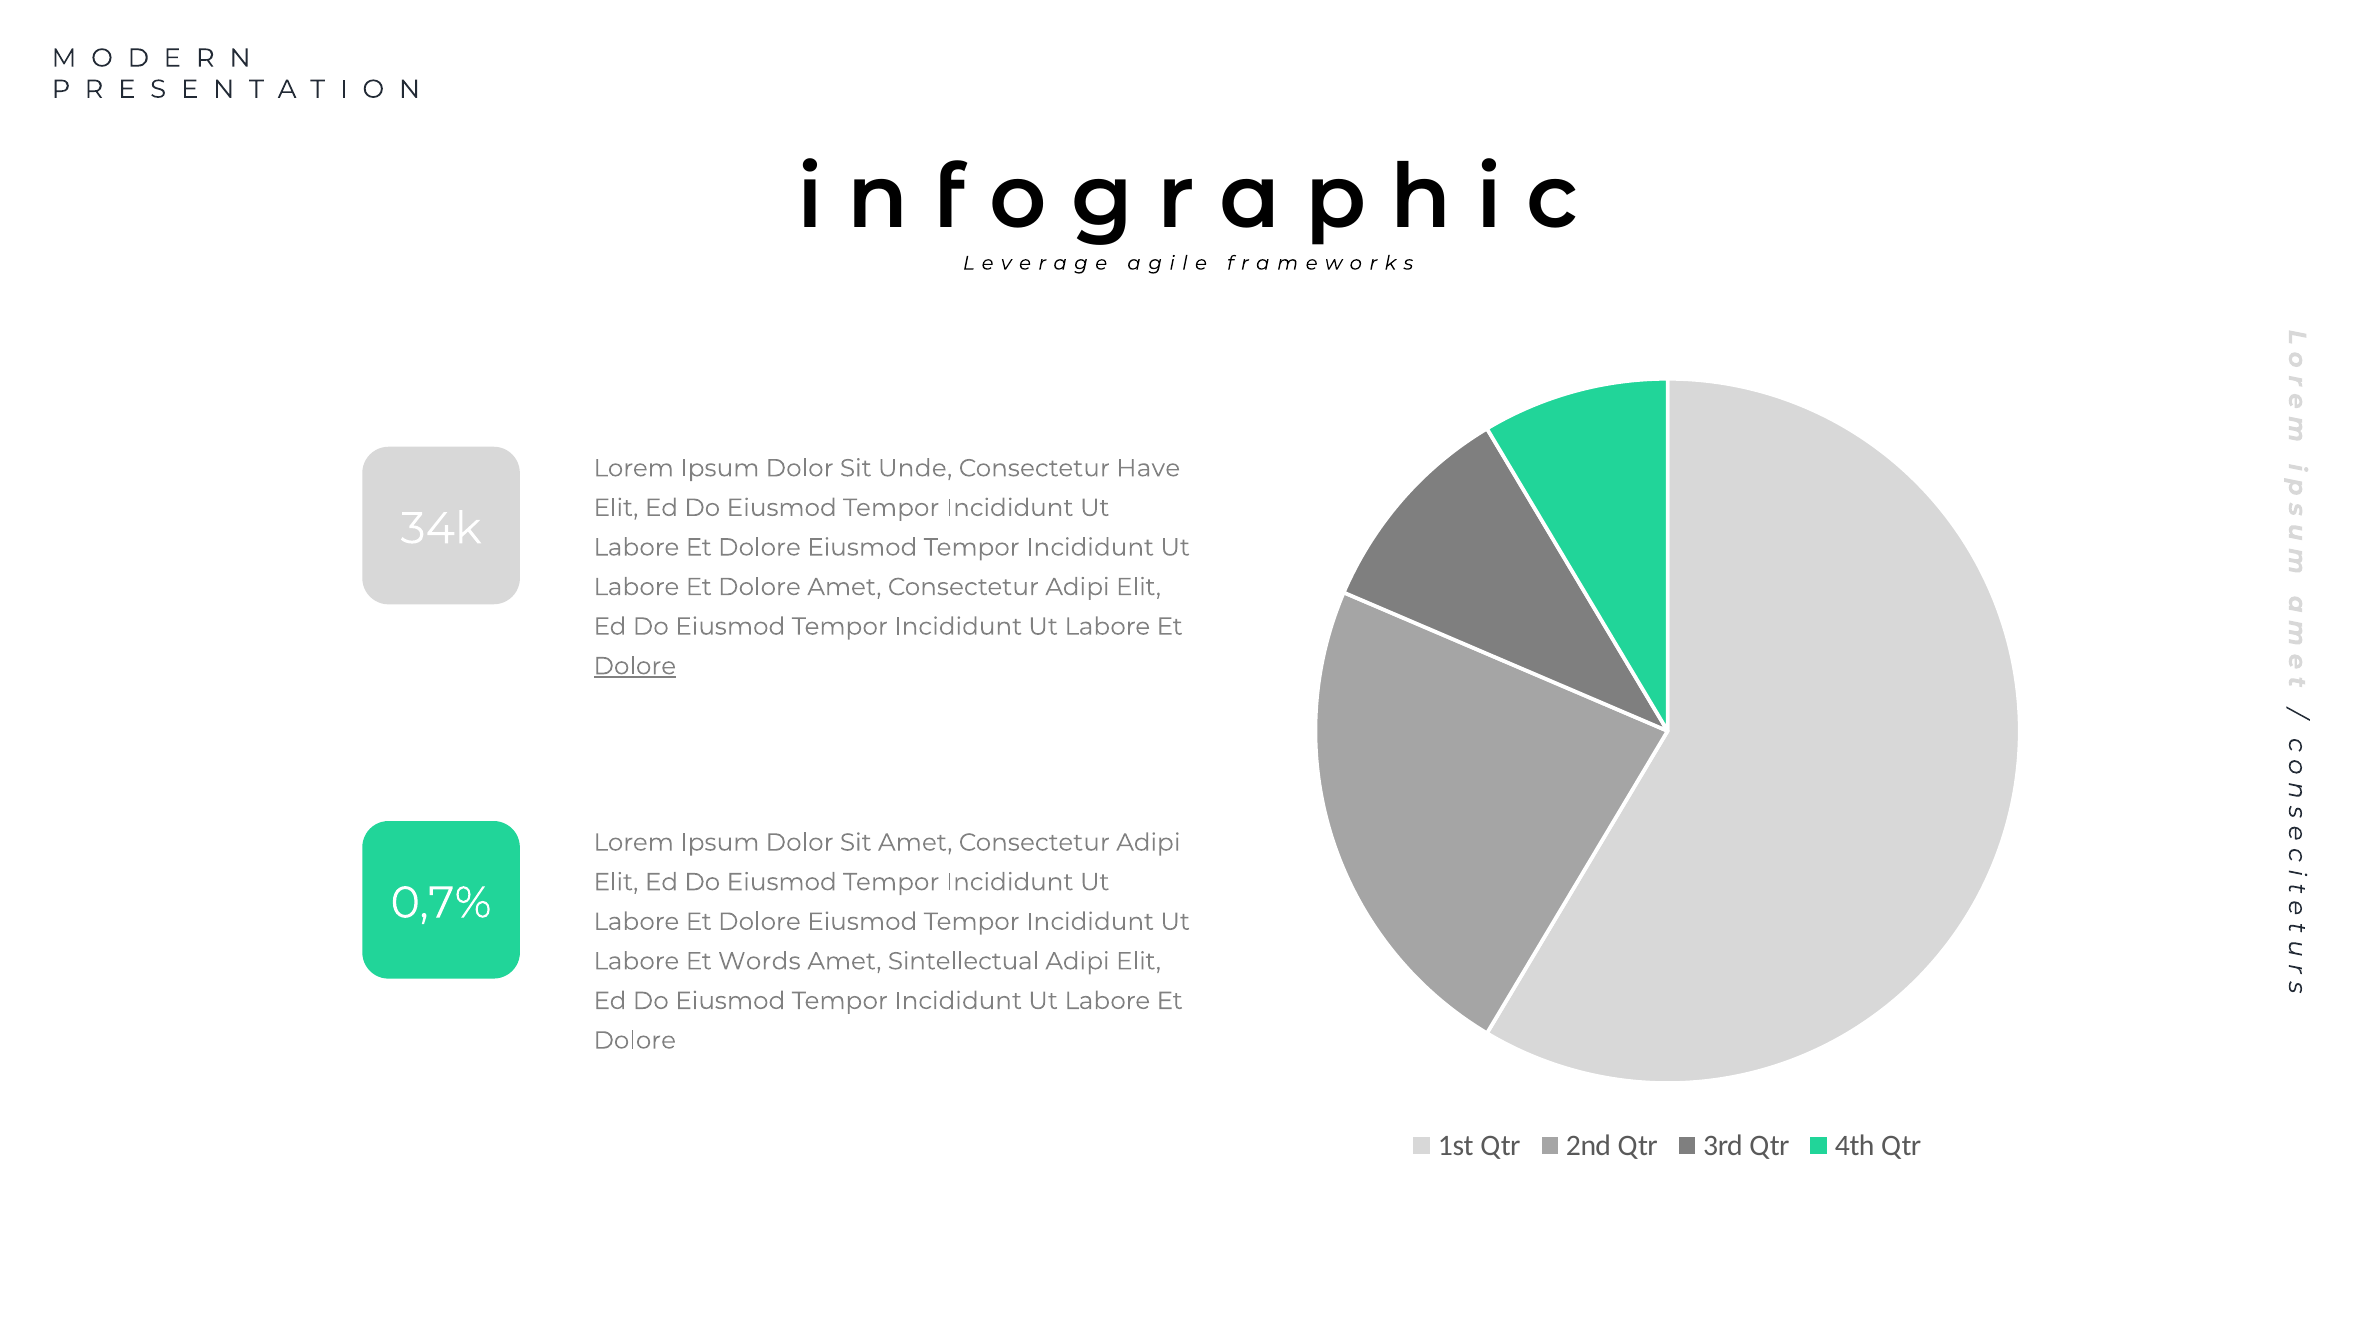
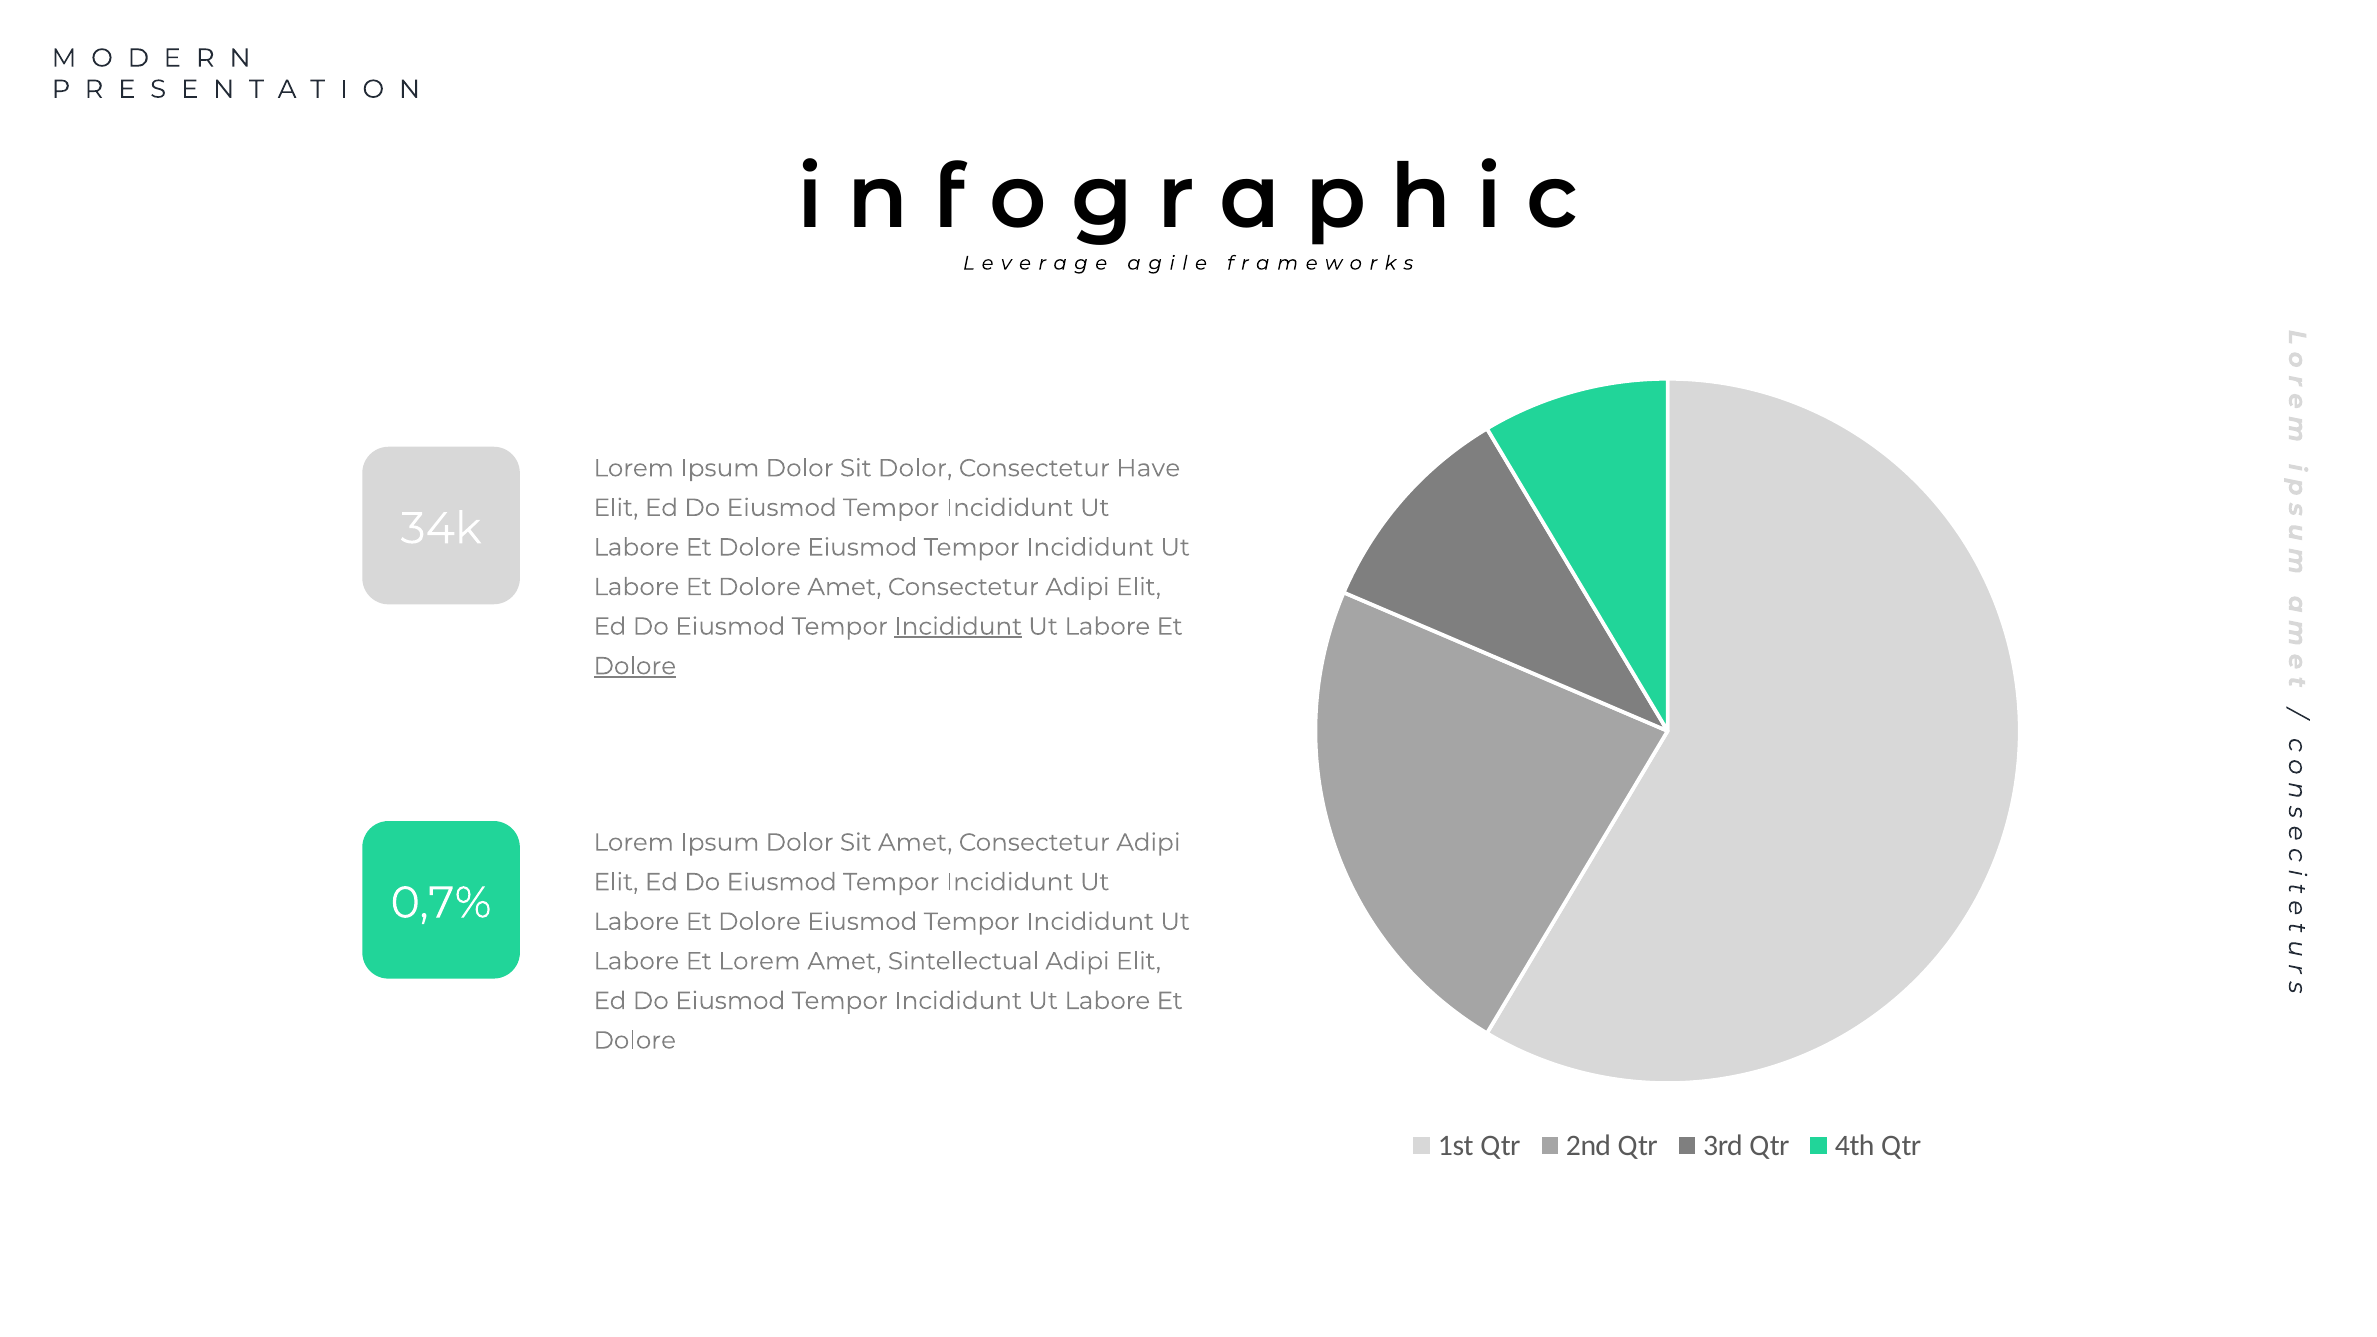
Sit Unde: Unde -> Dolor (915, 468)
Incididunt underline: none -> present (958, 627)
Et Words: Words -> Lorem (759, 961)
